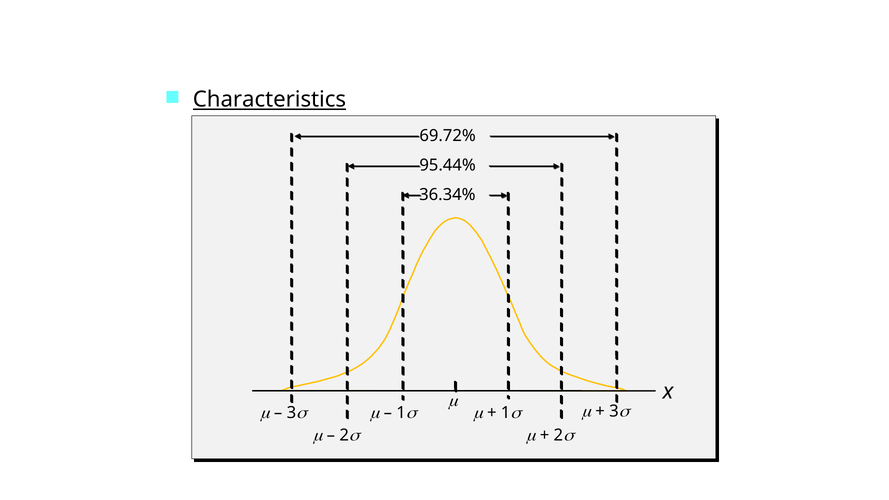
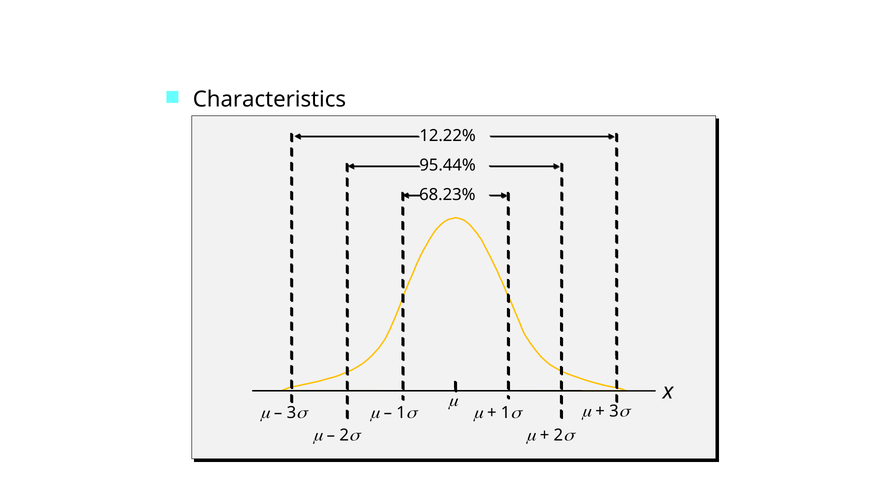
Characteristics underline: present -> none (269, 100)
69.72%: 69.72% -> 12.22% (448, 136)
36.34%: 36.34% -> 68.23% (447, 195)
